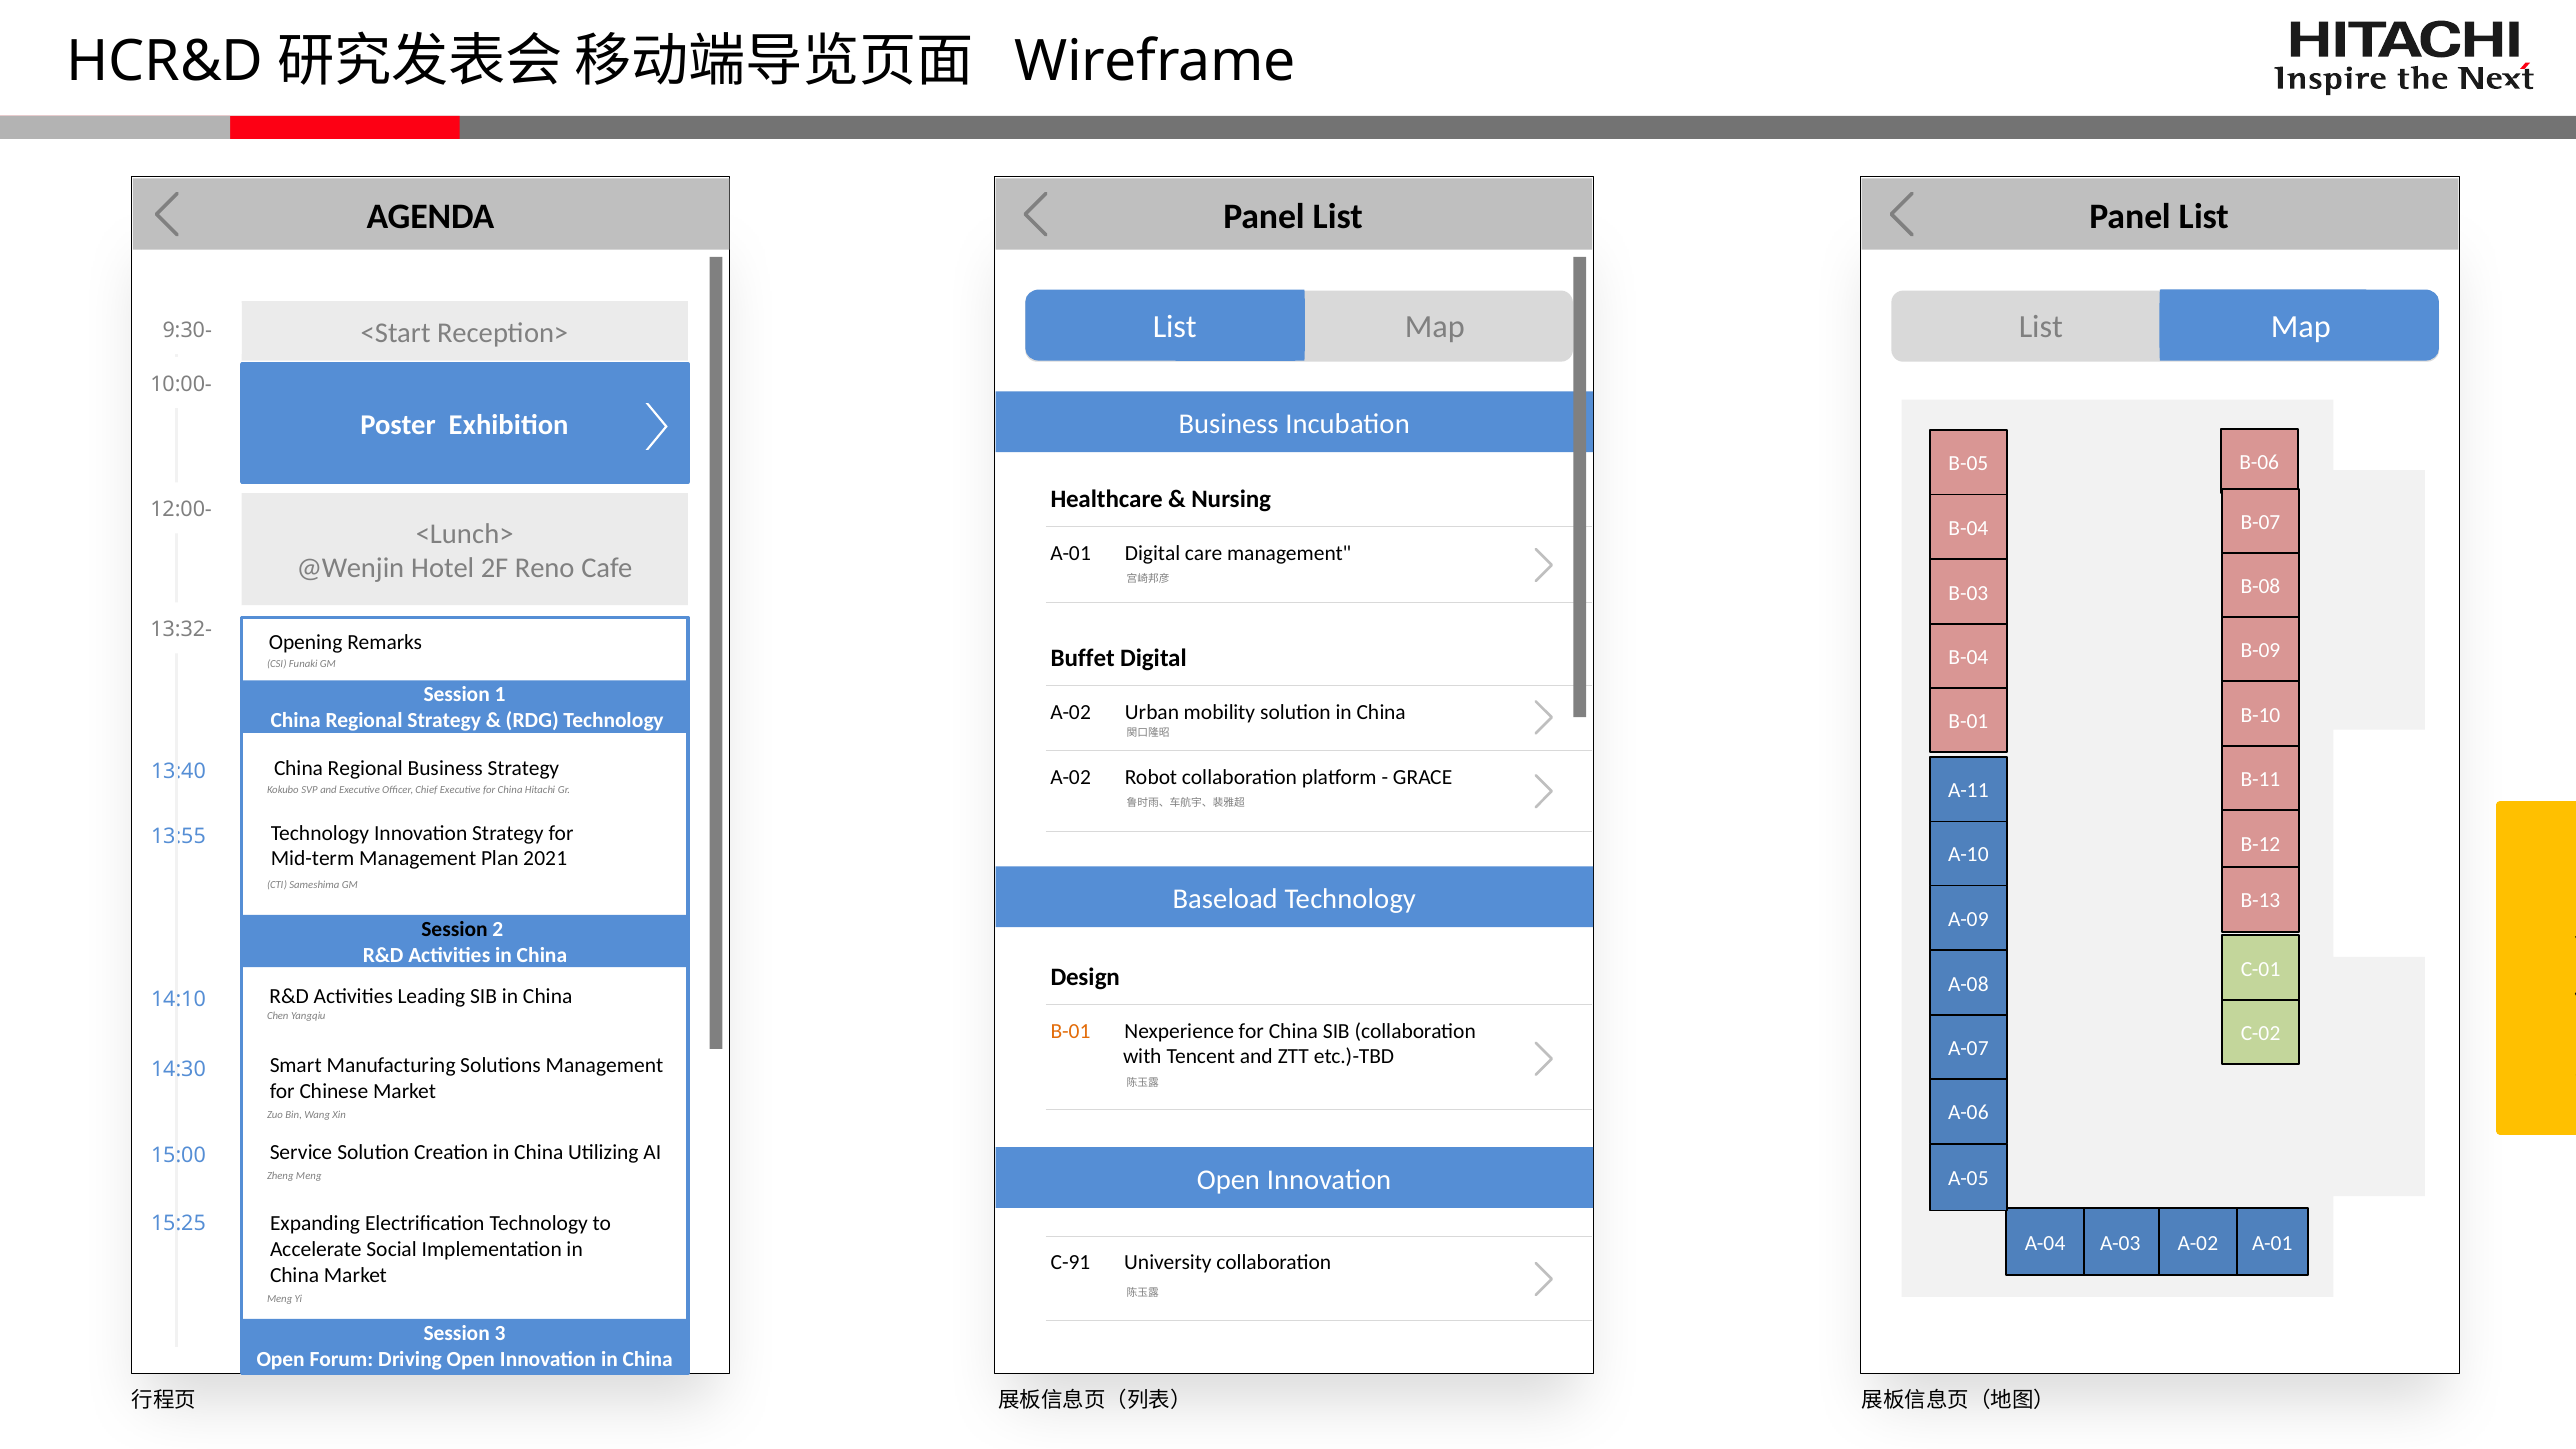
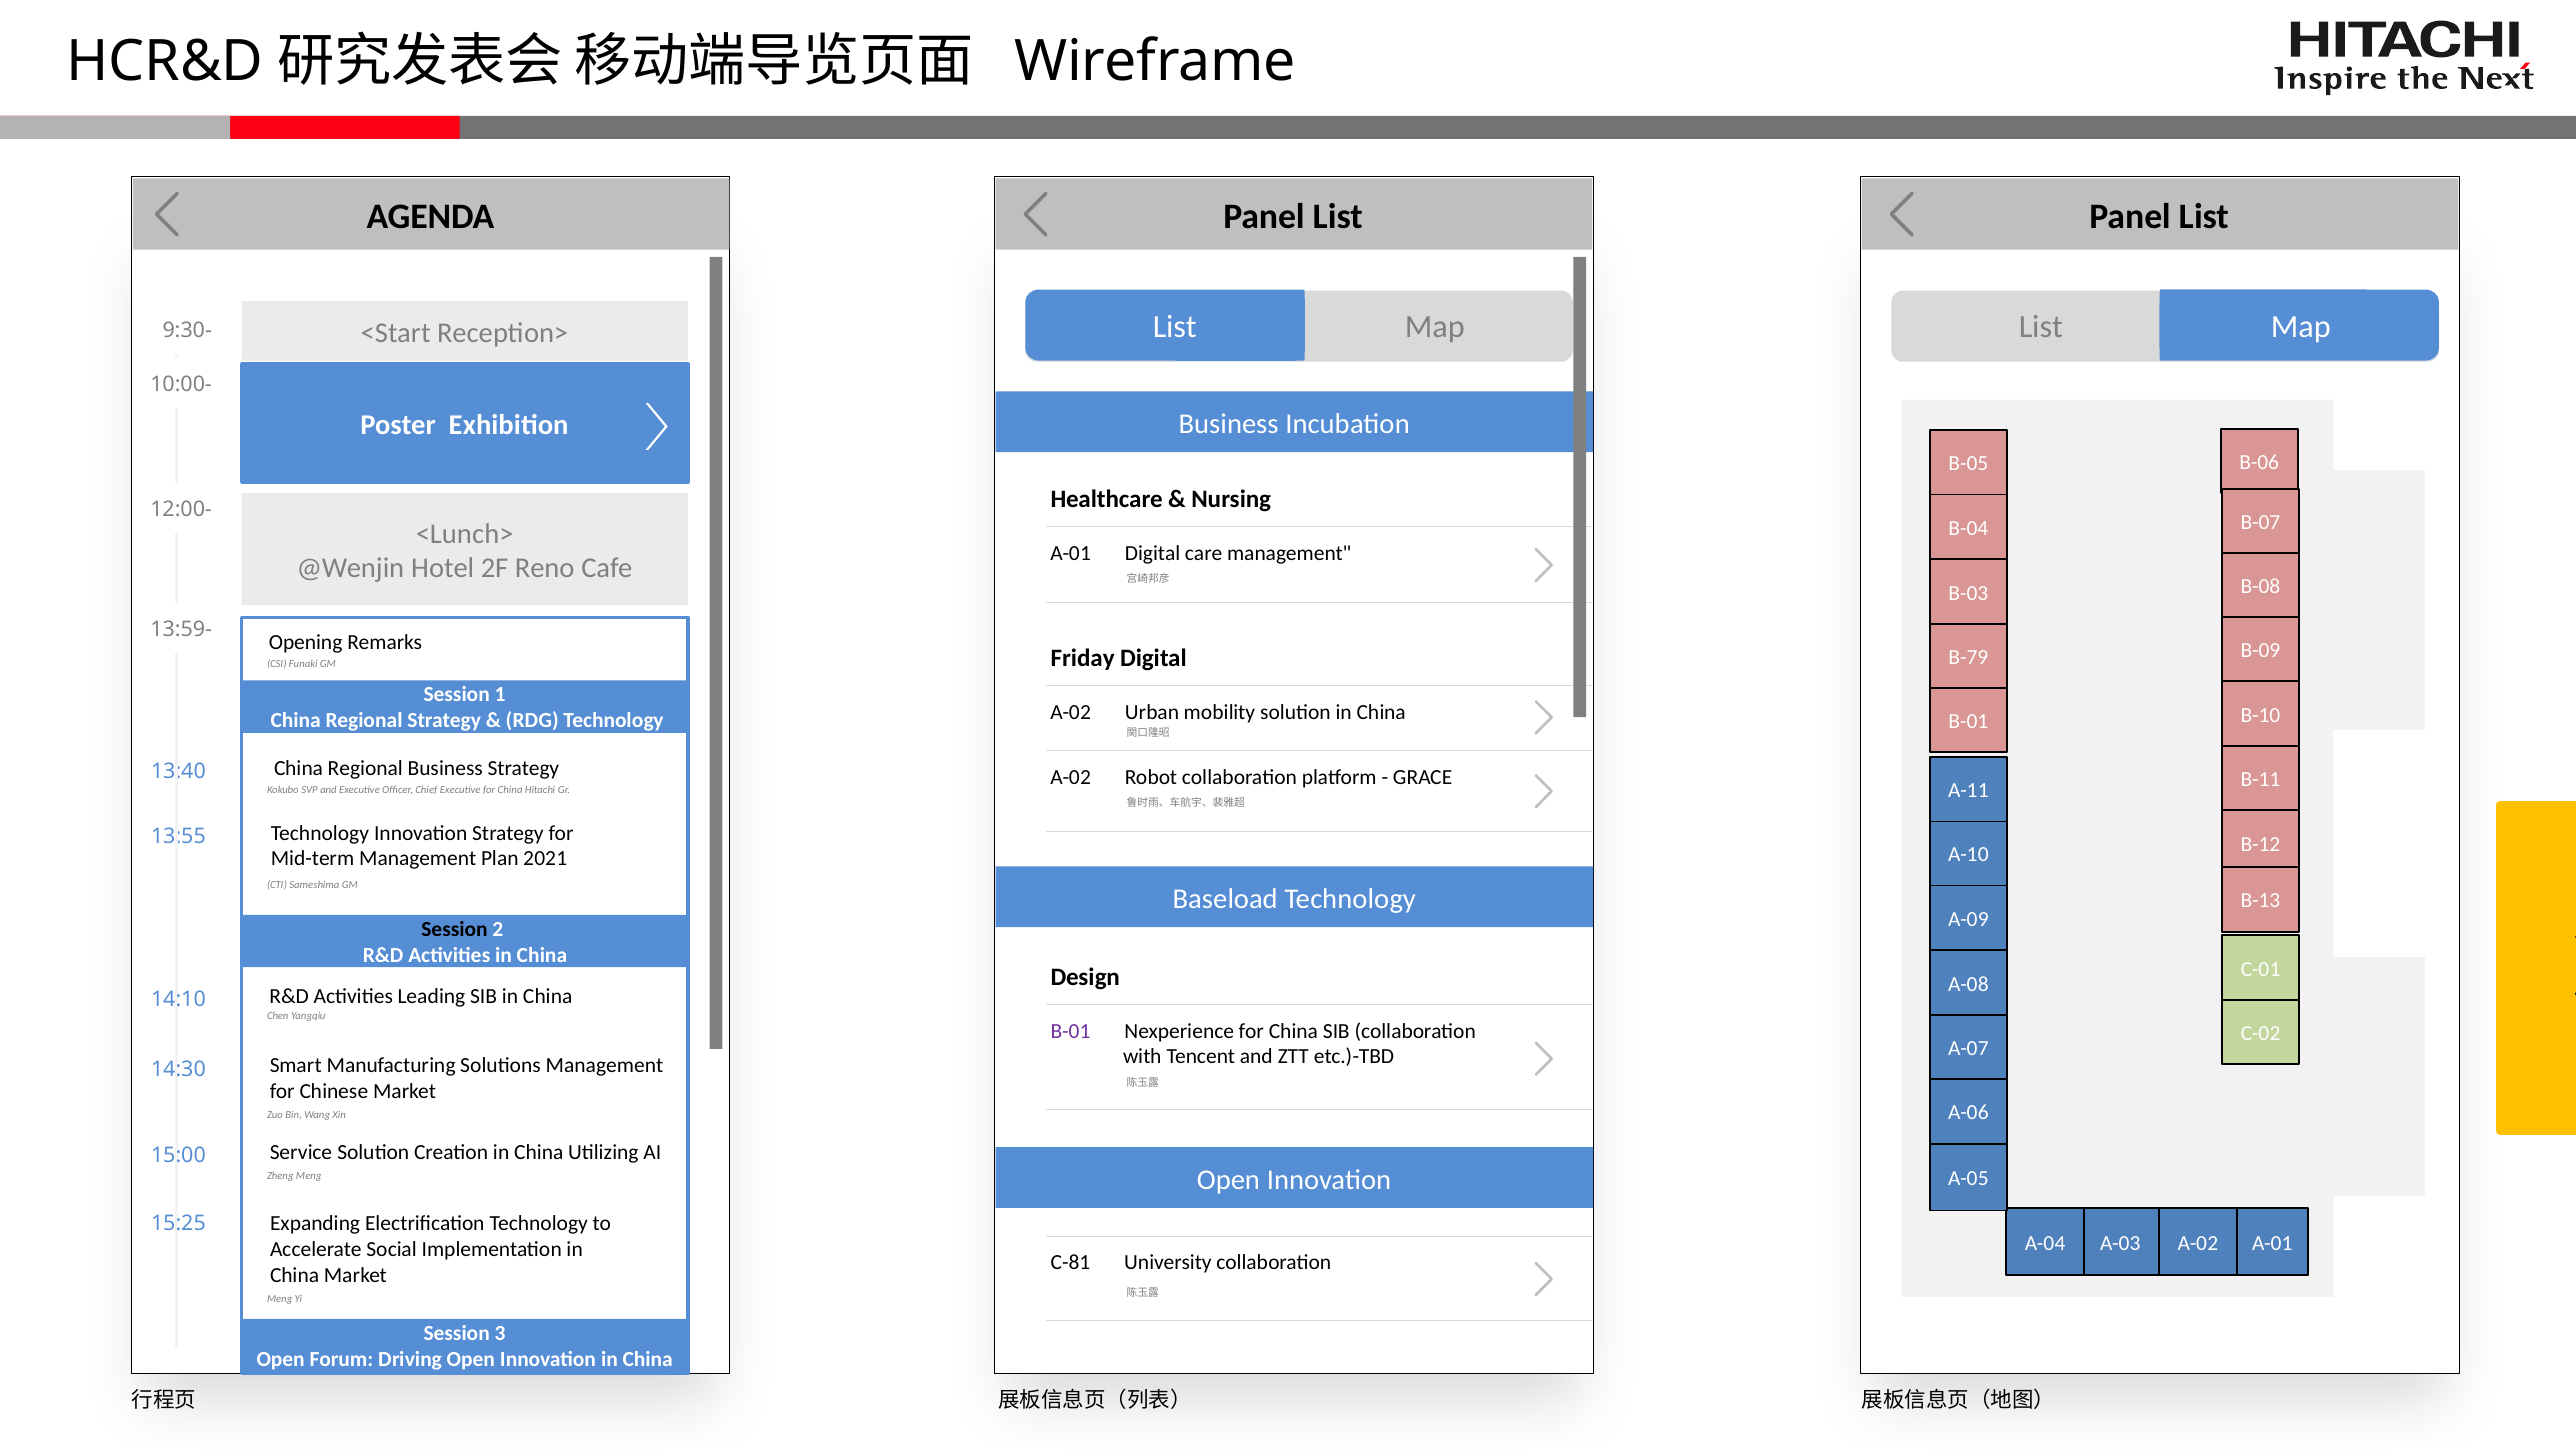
13:32-: 13:32- -> 13:59- (181, 630)
Buffet: Buffet -> Friday (1083, 658)
B-04: B-04 -> B-79 (1968, 657)
B-01 colour: orange -> purple (1070, 1031)
C-91: C-91 -> C-81 (1070, 1263)
